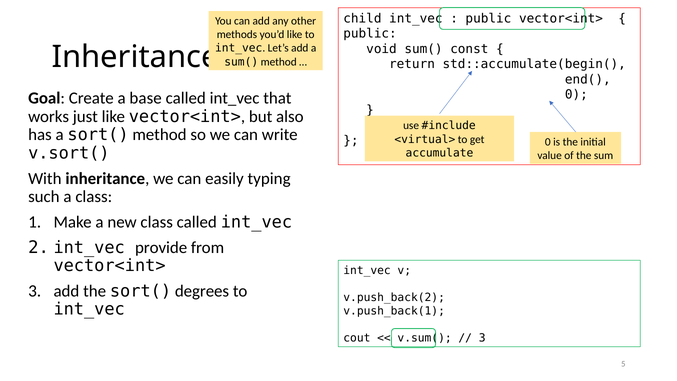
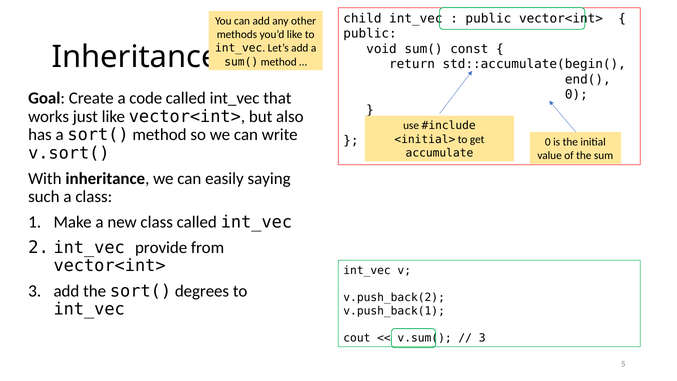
base: base -> code (146, 98)
<virtual>: <virtual> -> <initial> (425, 139)
typing: typing -> saying (269, 178)
